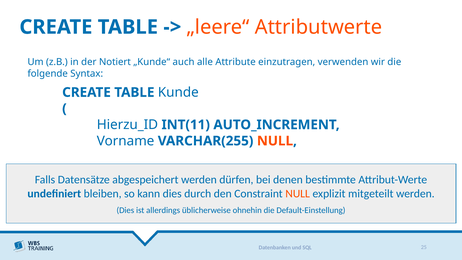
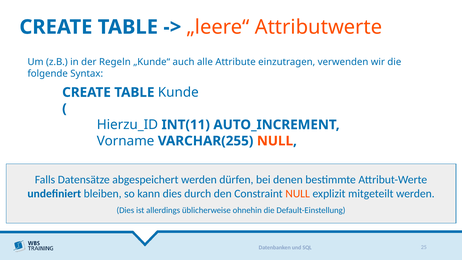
Notiert: Notiert -> Regeln (115, 62)
